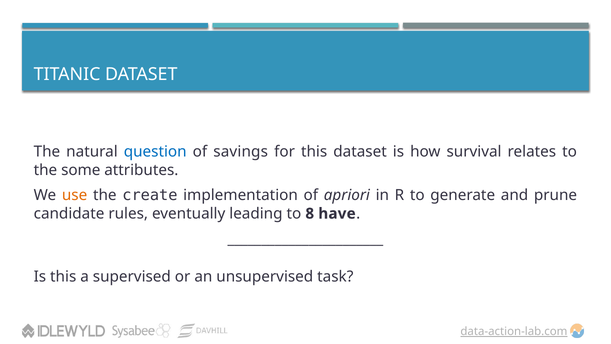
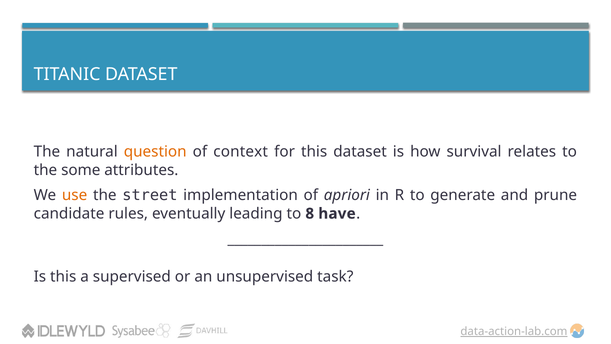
question colour: blue -> orange (155, 152)
savings: savings -> context (241, 152)
create: create -> street (150, 195)
